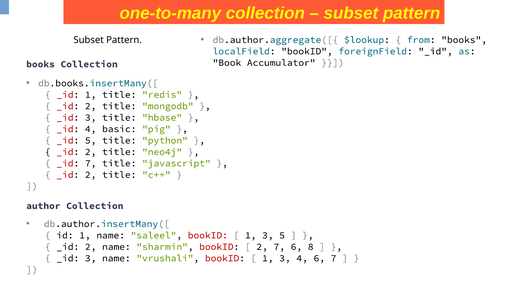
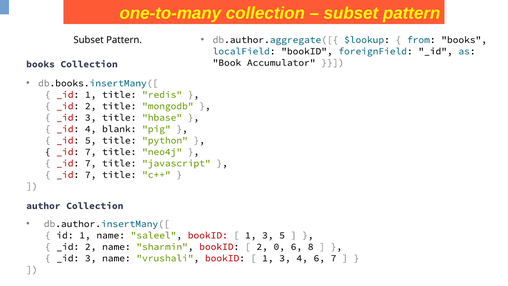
basic: basic -> blank (119, 129)
2: 2 -> 7 (91, 152)
2: 2 -> 7 (91, 175)
2 7: 7 -> 0 (279, 247)
